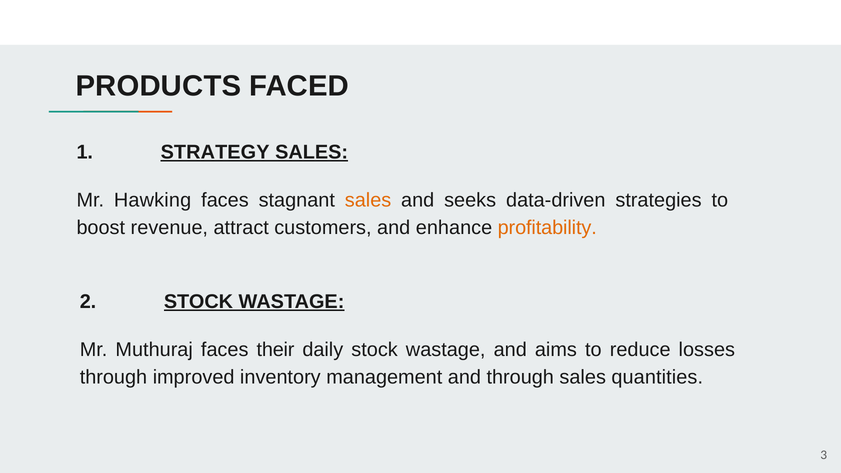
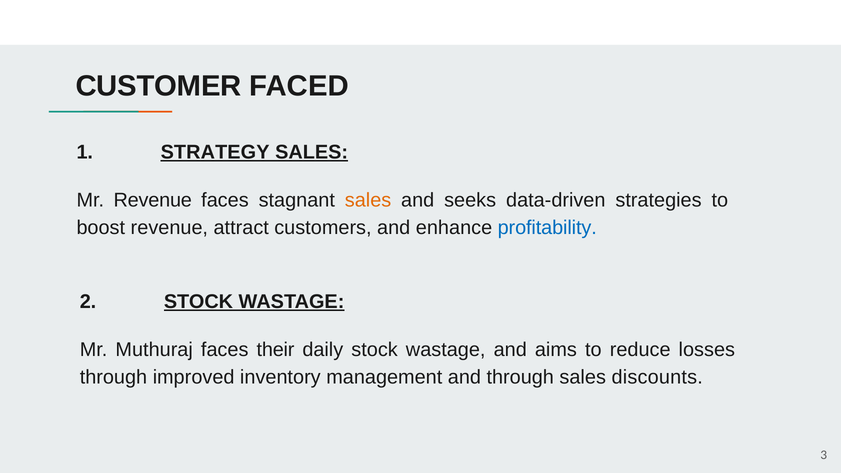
PRODUCTS: PRODUCTS -> CUSTOMER (159, 86)
Mr Hawking: Hawking -> Revenue (153, 200)
profitability colour: orange -> blue (547, 228)
quantities: quantities -> discounts (657, 377)
